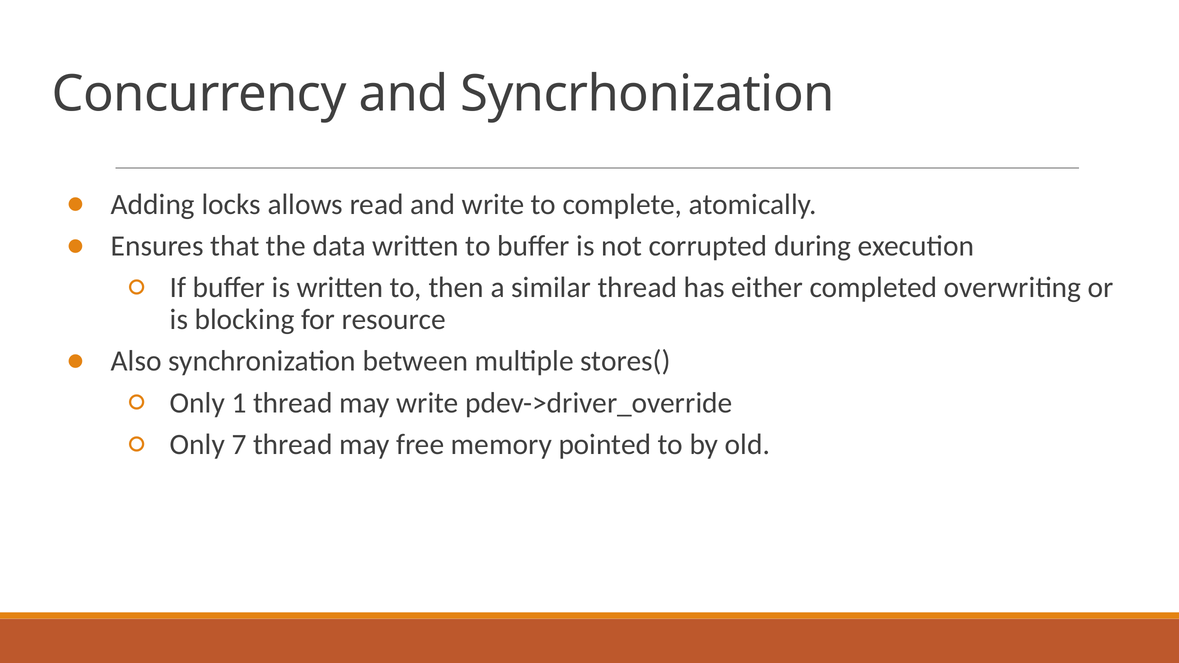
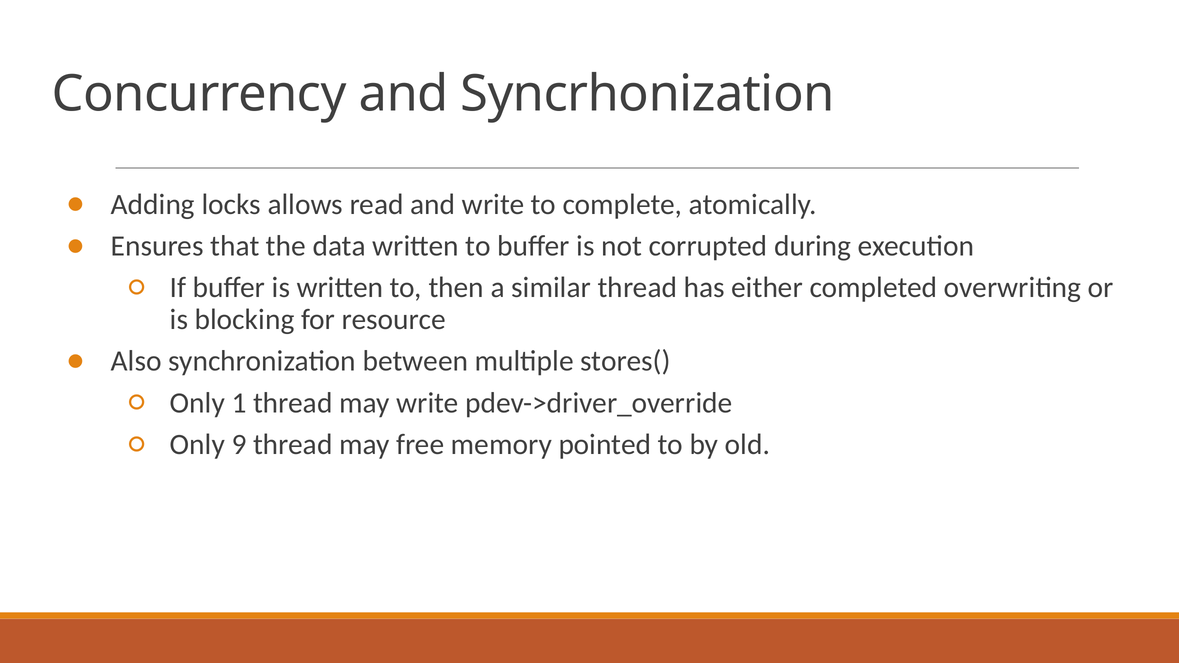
7: 7 -> 9 (239, 445)
